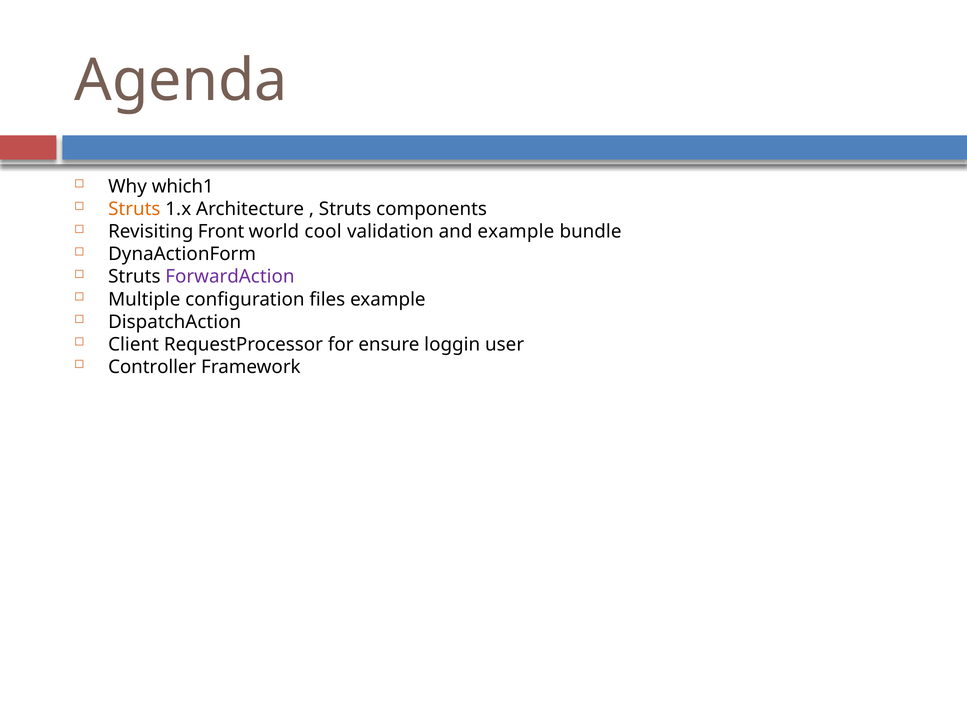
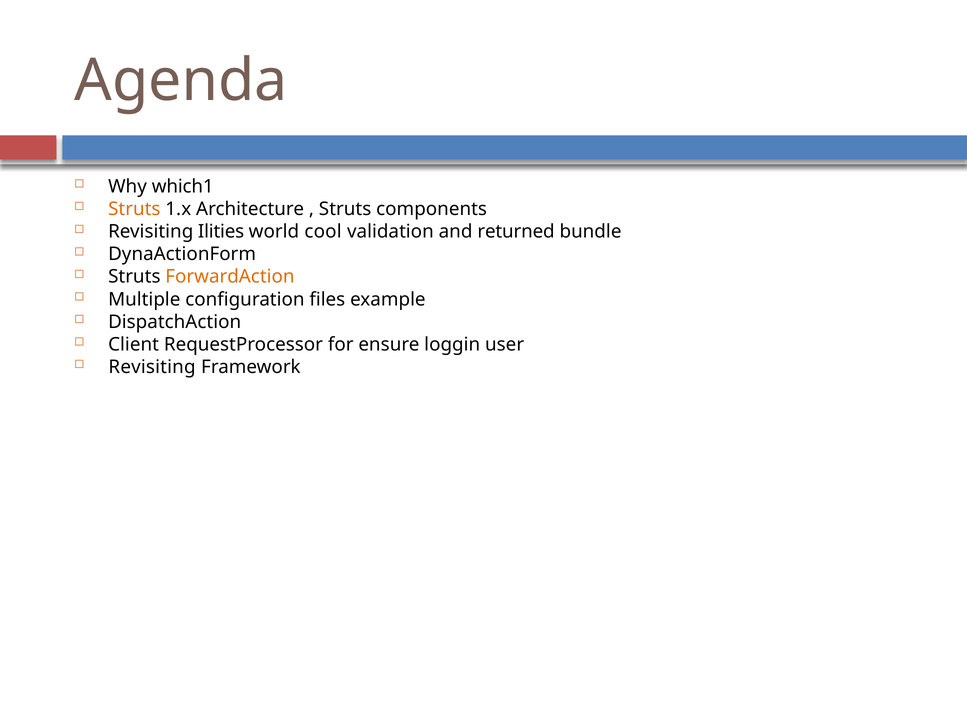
Front: Front -> Ilities (221, 232)
and example: example -> returned (516, 232)
ForwardAction colour: purple -> orange (230, 277)
Controller: Controller -> Revisiting (152, 367)
